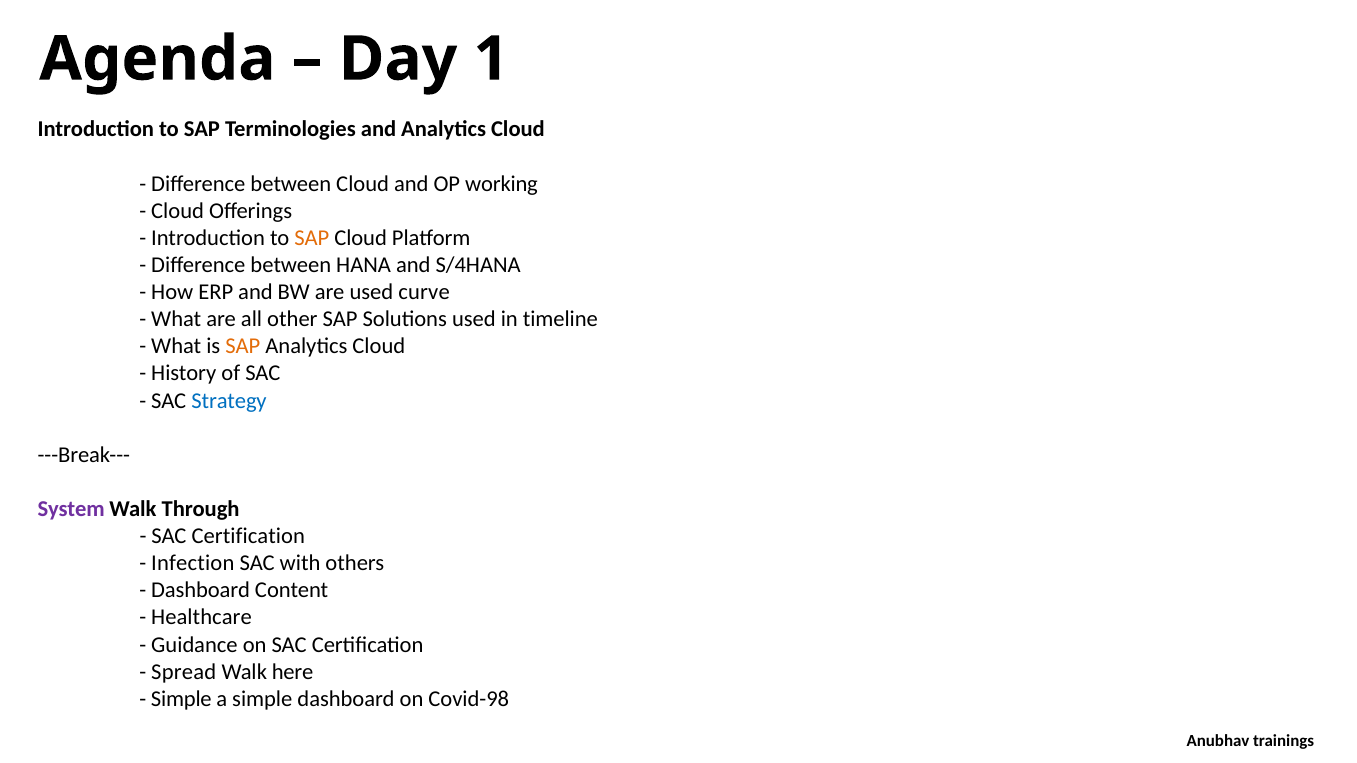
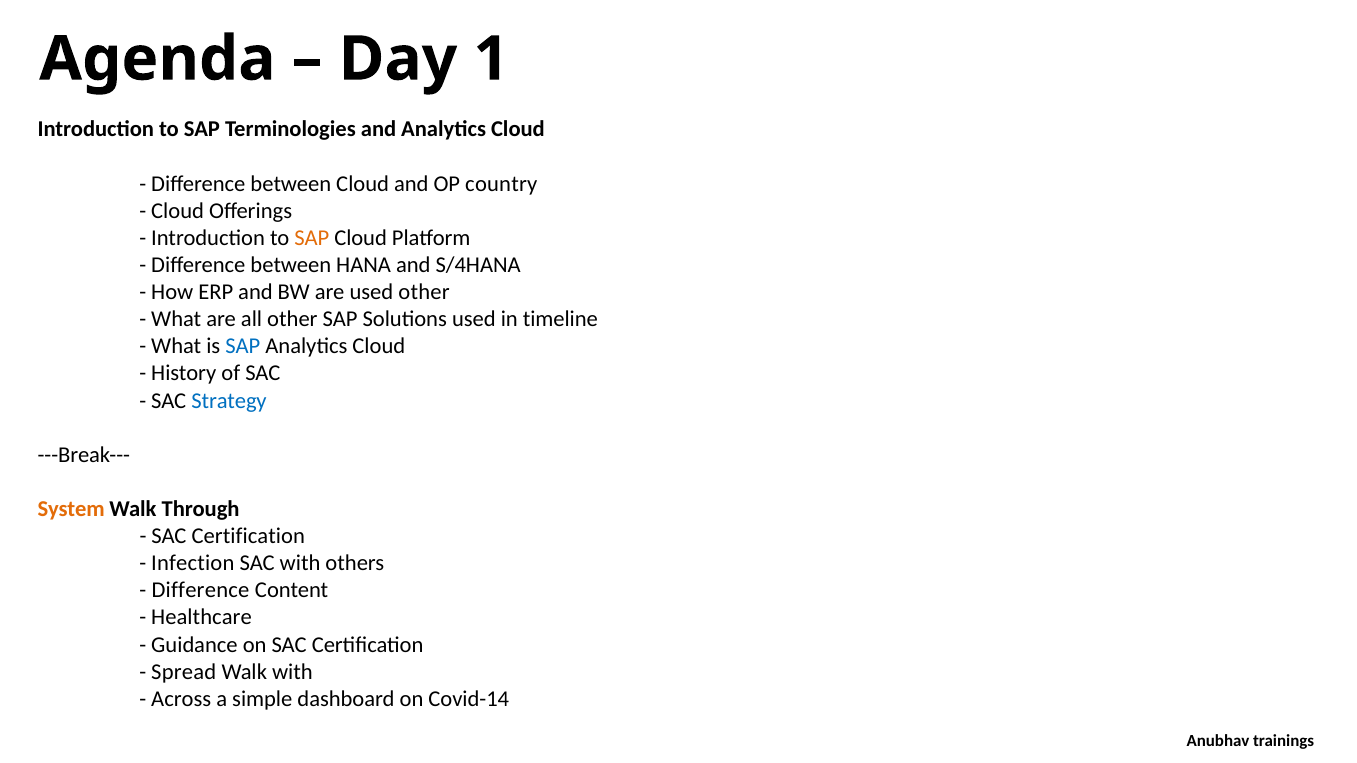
working: working -> country (501, 184)
used curve: curve -> other (424, 292)
SAP colour: orange -> blue (243, 346)
System colour: purple -> orange (71, 509)
Dashboard: Dashboard -> Difference (200, 591)
Walk here: here -> with (292, 672)
Simple: Simple -> Across (181, 699)
Covid-98: Covid-98 -> Covid-14 (469, 699)
